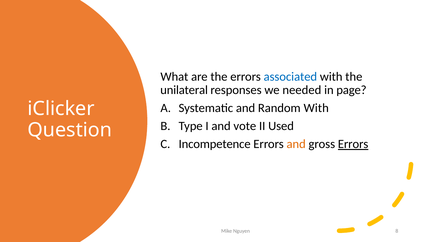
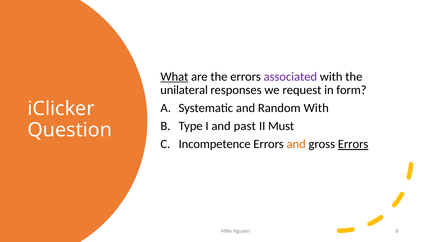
What underline: none -> present (174, 77)
associated colour: blue -> purple (290, 77)
needed: needed -> request (302, 90)
page: page -> form (351, 90)
vote: vote -> past (245, 126)
Used: Used -> Must (281, 126)
